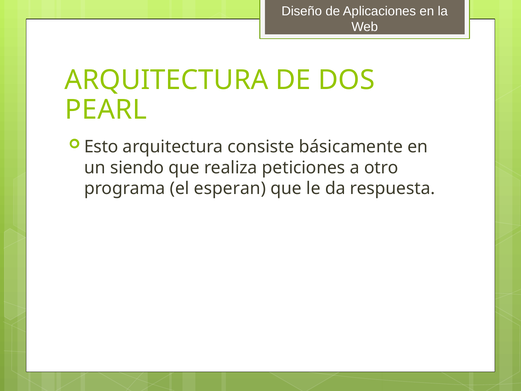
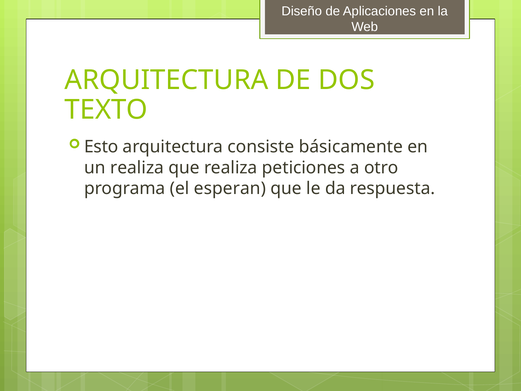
PEARL: PEARL -> TEXTO (106, 110)
un siendo: siendo -> realiza (137, 168)
